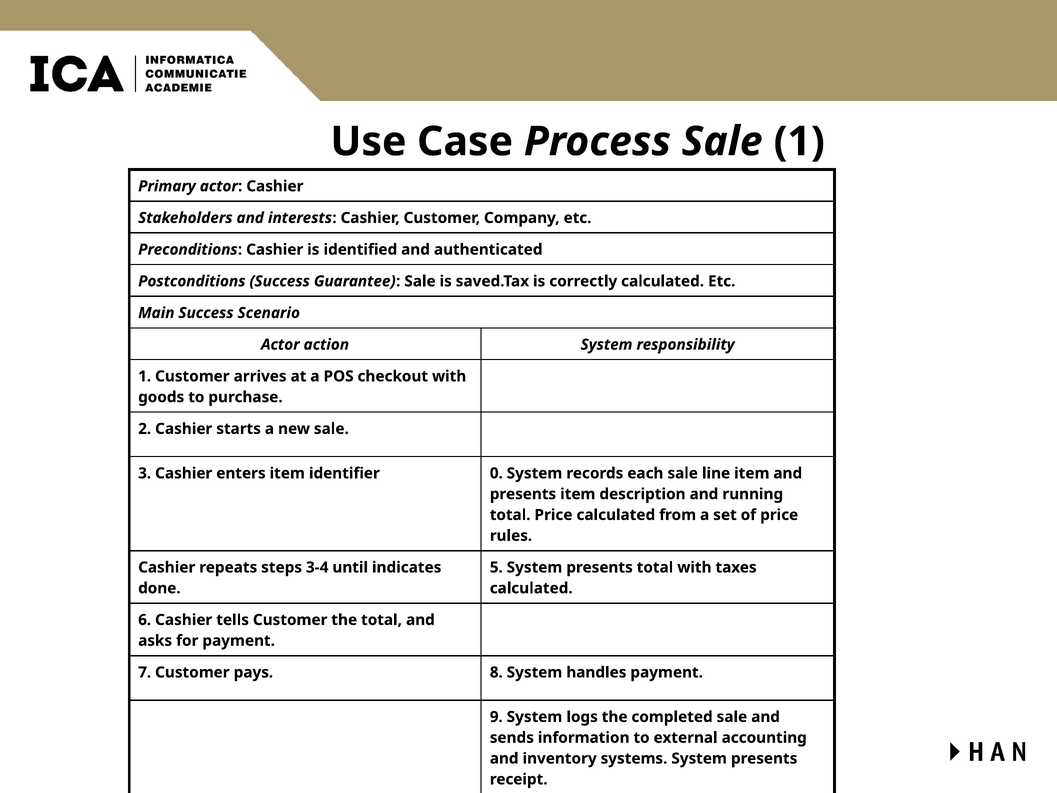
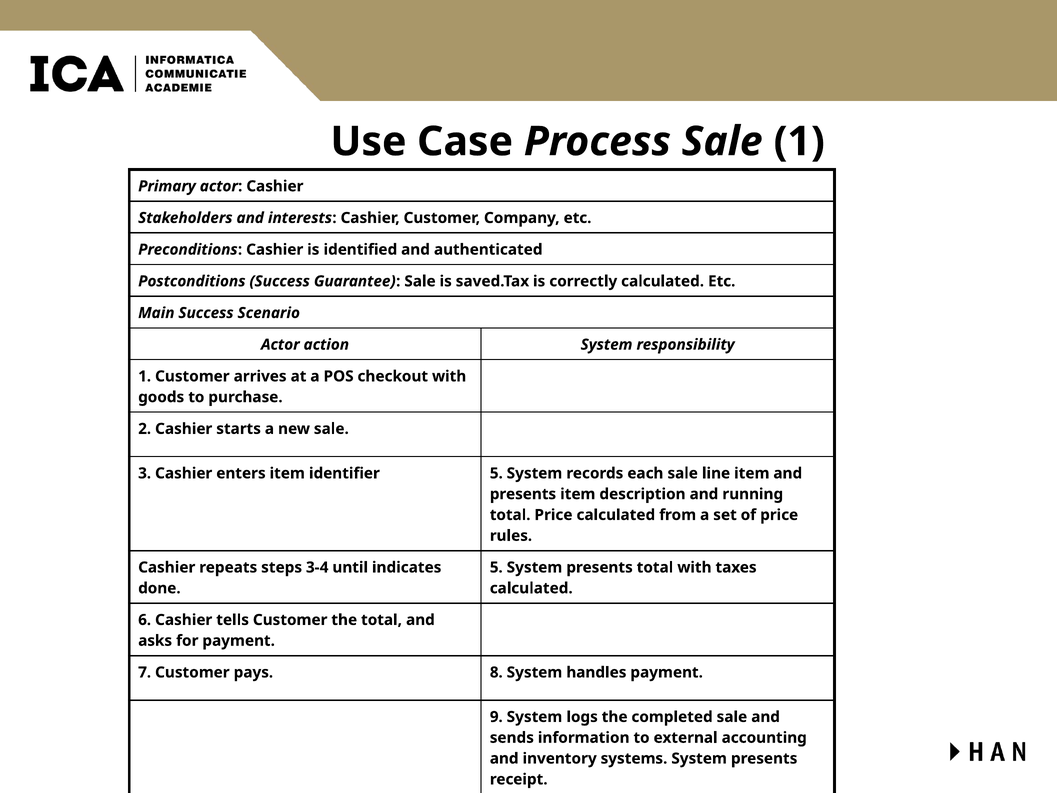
identifier 0: 0 -> 5 (496, 473)
